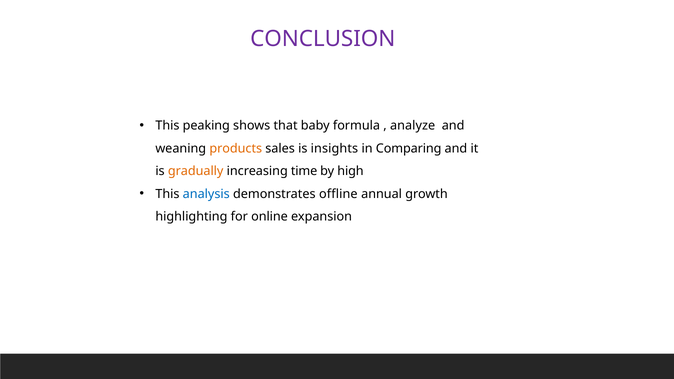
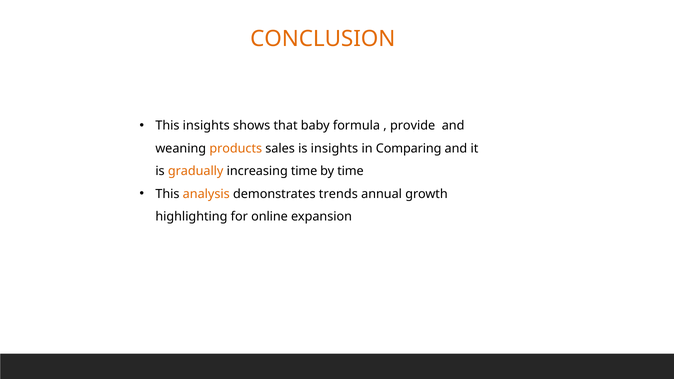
CONCLUSION colour: purple -> orange (323, 39)
This peaking: peaking -> insights (206, 126)
analyze: analyze -> provide (413, 126)
by high: high -> time (350, 171)
analysis colour: blue -> orange (206, 194)
offline: offline -> trends (338, 194)
